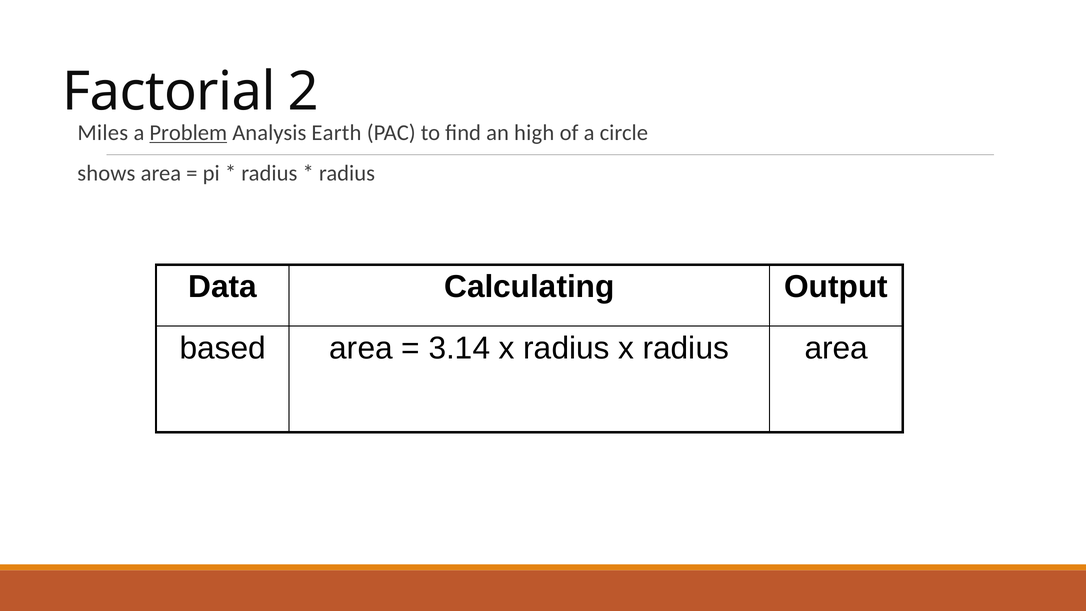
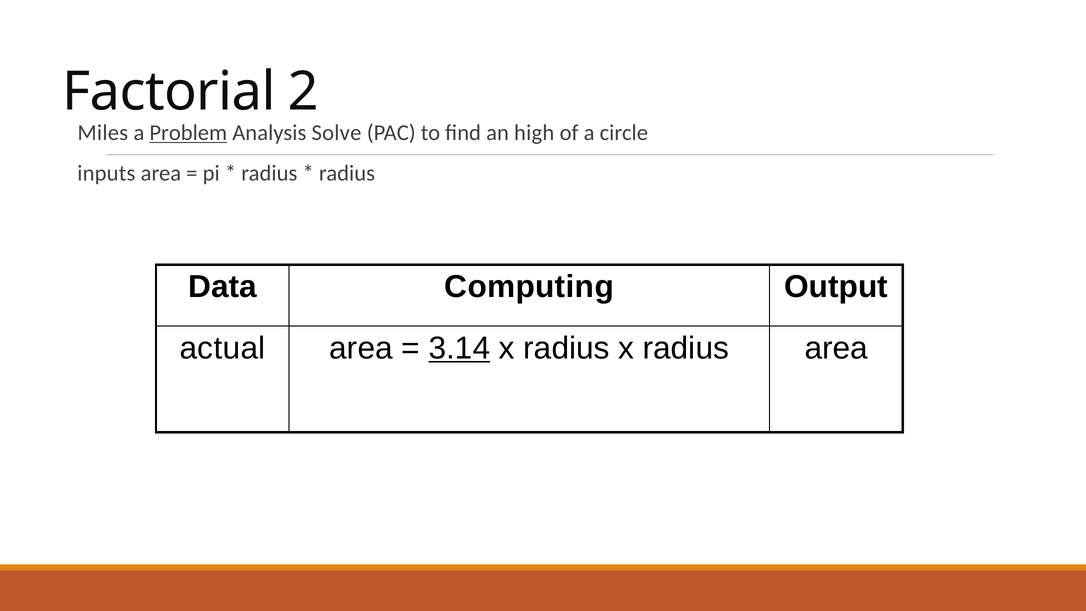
Earth: Earth -> Solve (336, 133)
shows: shows -> inputs (106, 173)
Calculating: Calculating -> Computing (529, 287)
based: based -> actual (223, 348)
3.14 underline: none -> present (459, 348)
